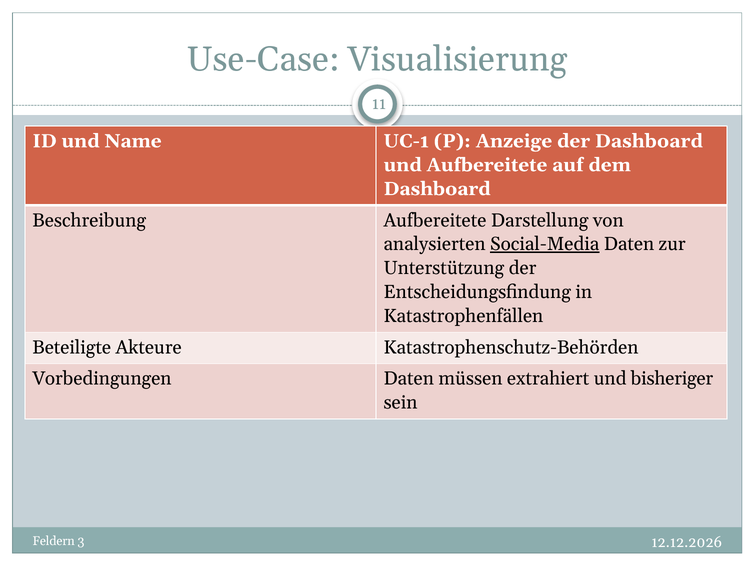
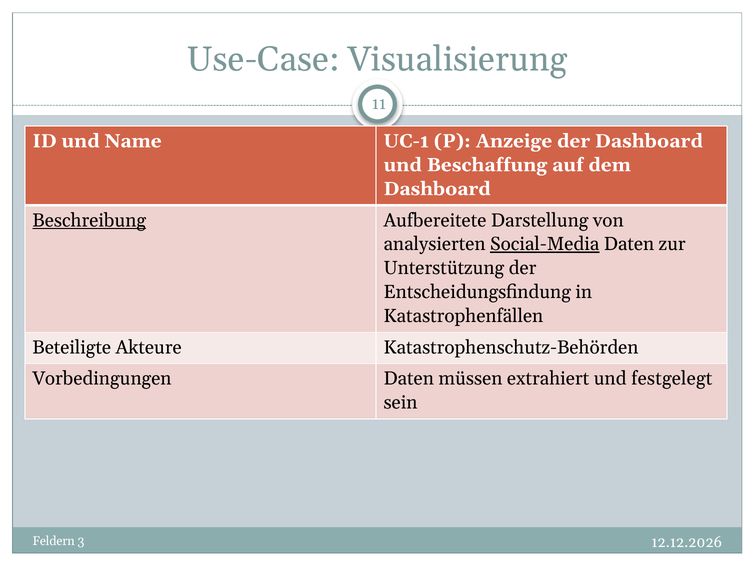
und Aufbereitete: Aufbereitete -> Beschaffung (487, 165)
Beschreibung underline: none -> present (89, 220)
bisheriger: bisheriger -> festgelegt (672, 379)
